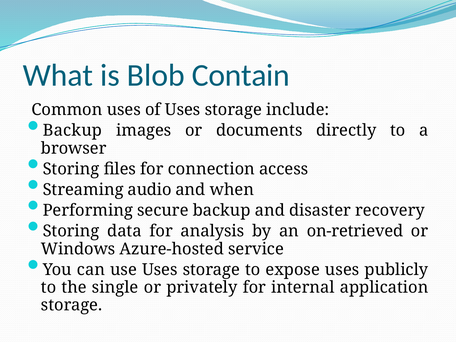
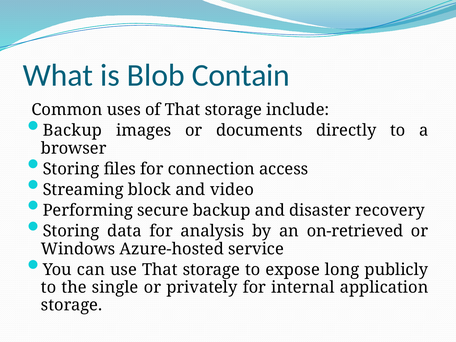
of Uses: Uses -> That (183, 110)
audio: audio -> block (149, 190)
when: when -> video (232, 190)
use Uses: Uses -> That (160, 270)
expose uses: uses -> long (342, 270)
